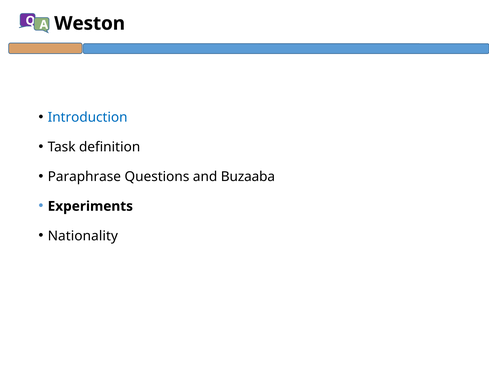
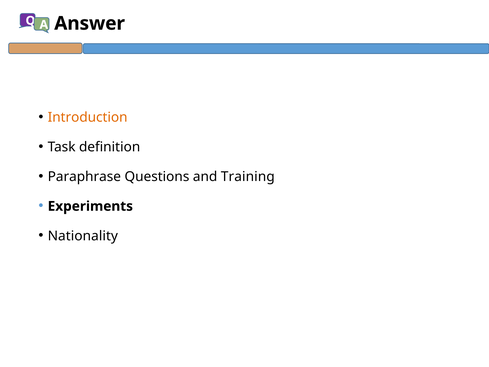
Weston: Weston -> Answer (90, 23)
Introduction colour: blue -> orange (88, 117)
Buzaaba: Buzaaba -> Training (248, 177)
